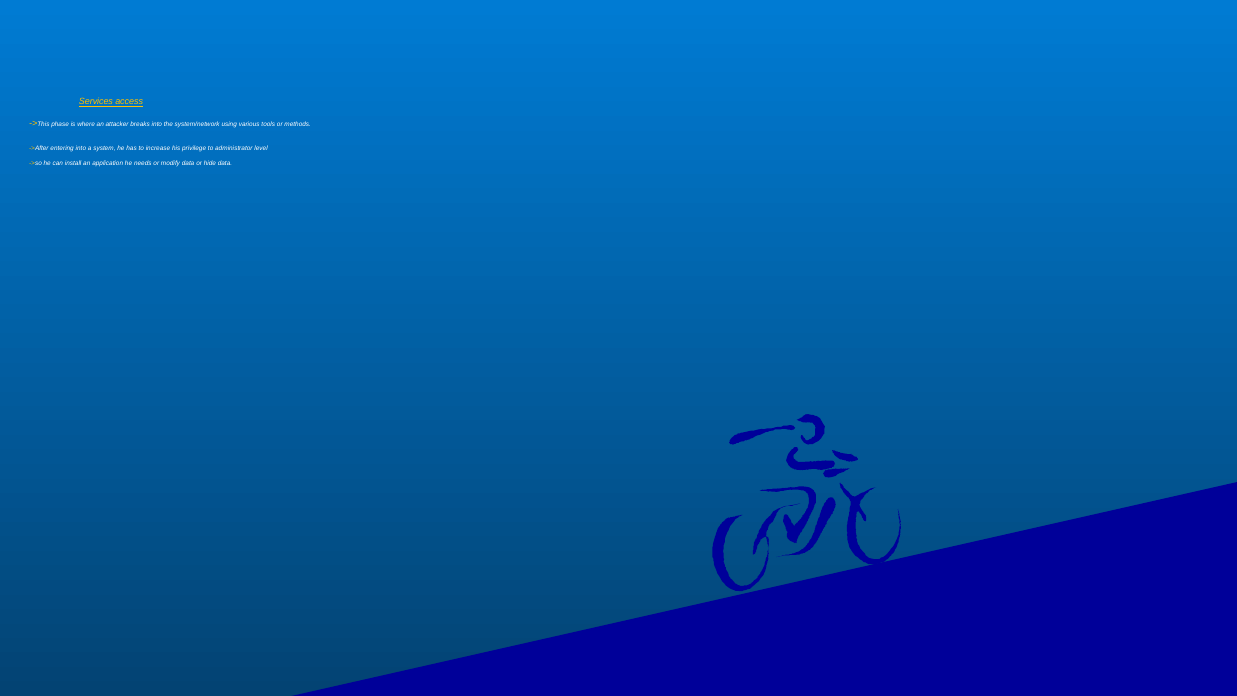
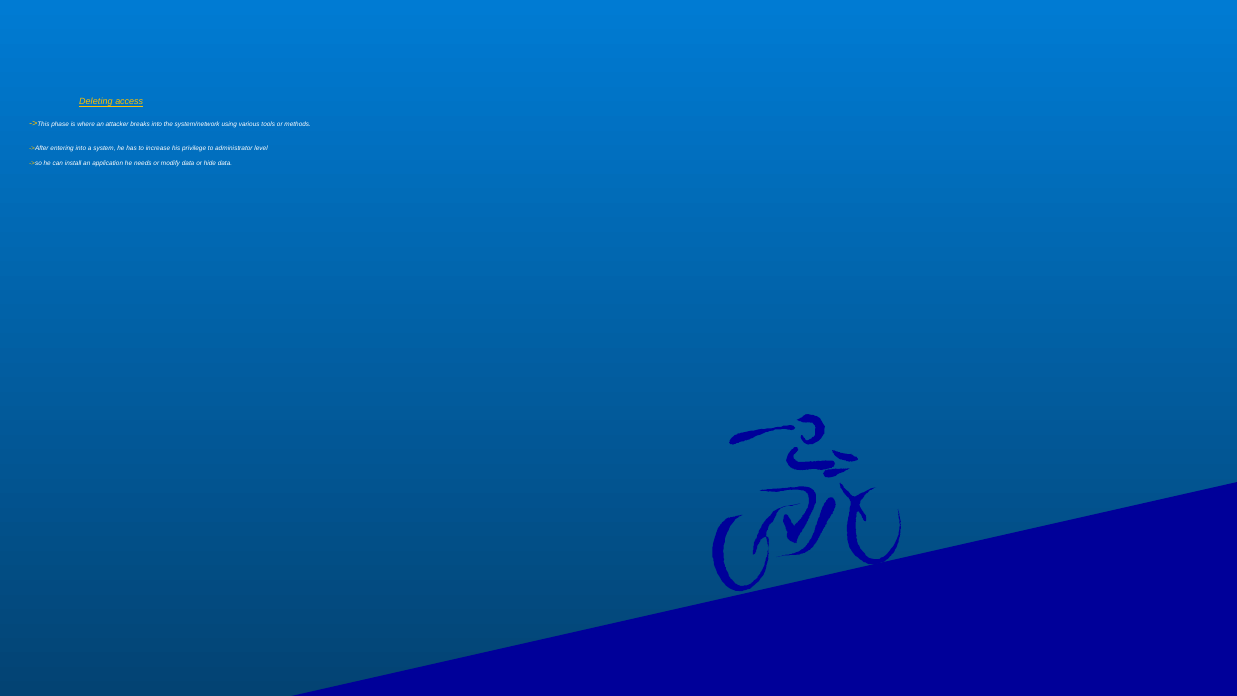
Services: Services -> Deleting (96, 102)
